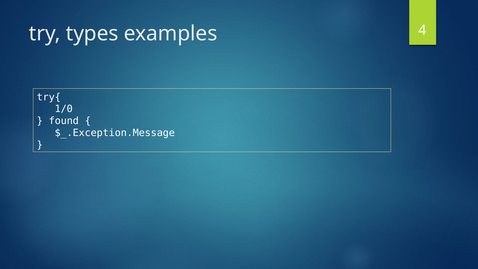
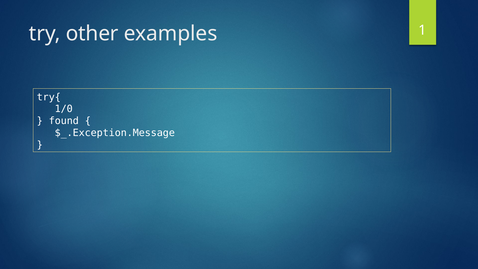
types: types -> other (92, 34)
4: 4 -> 1 (422, 30)
